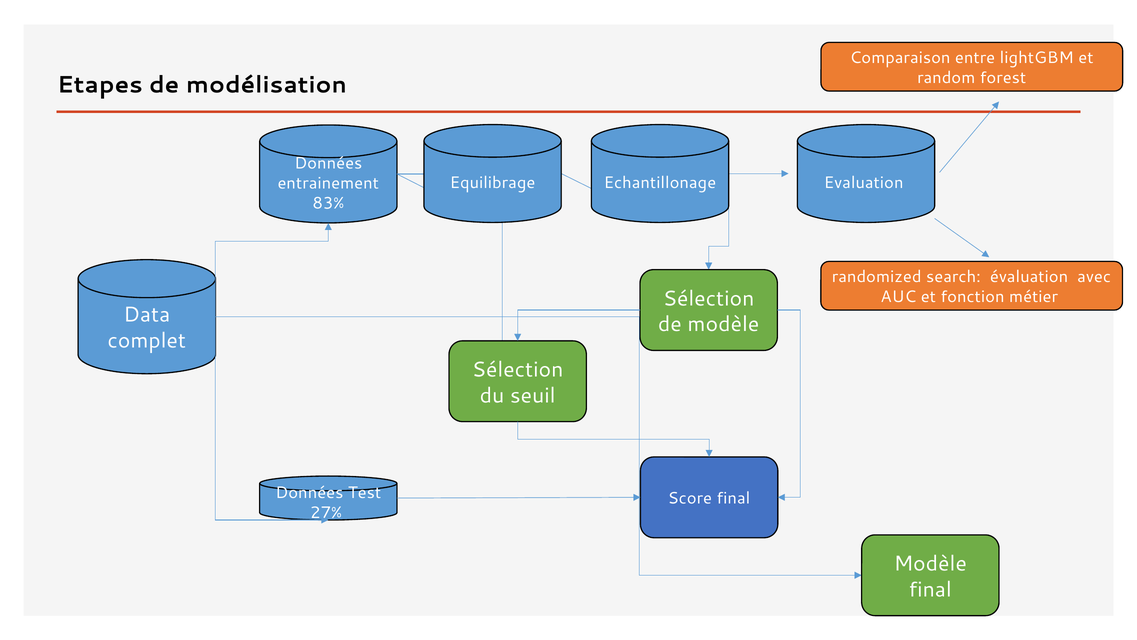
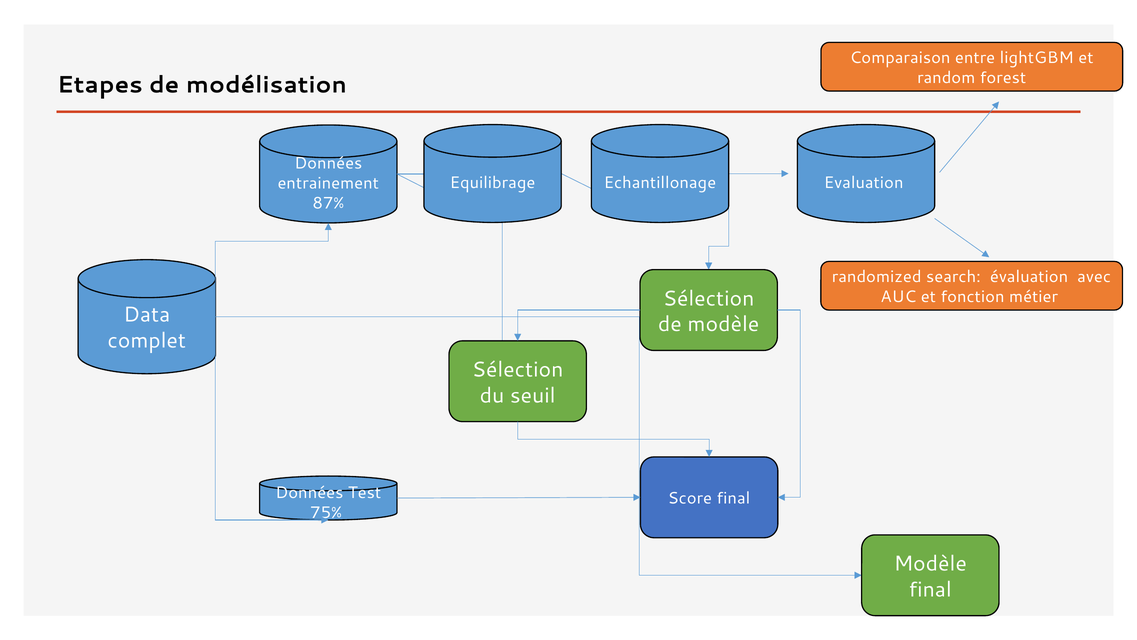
83%: 83% -> 87% (328, 203)
27%: 27% -> 75% (326, 512)
